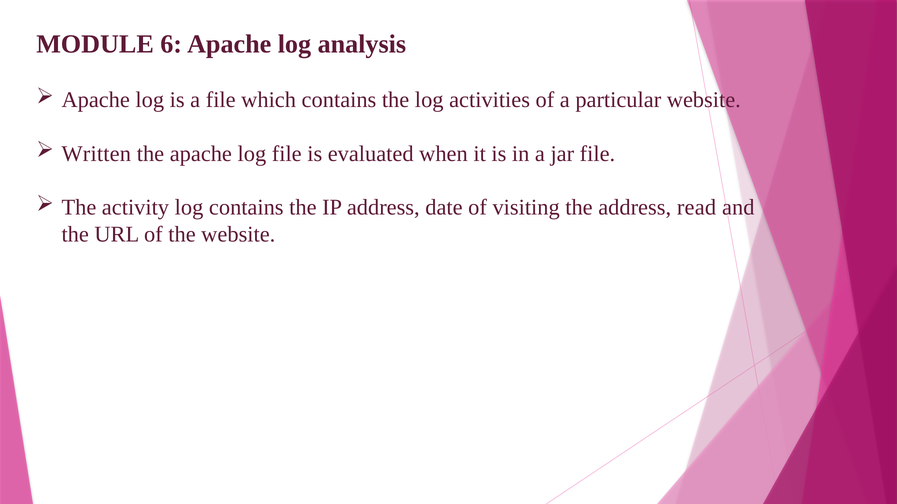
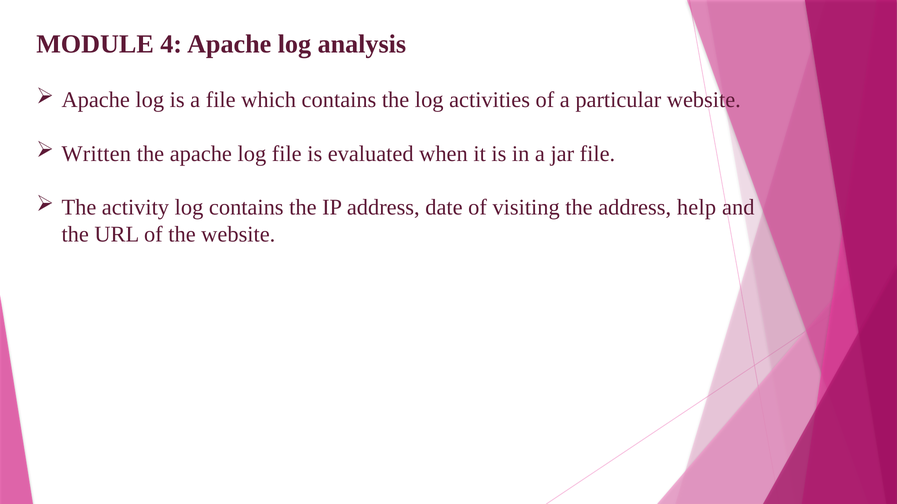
6: 6 -> 4 (171, 44)
read: read -> help (697, 208)
